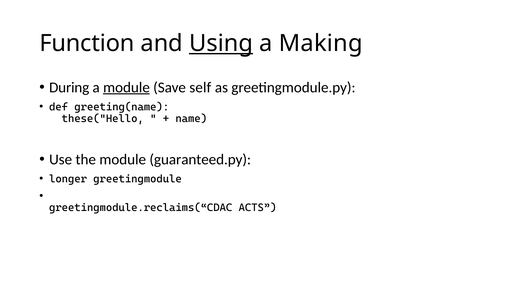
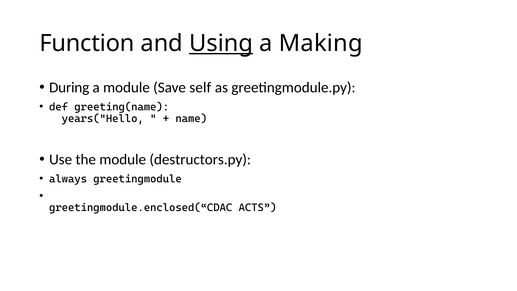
module underline: present -> none (126, 87)
these("Hello: these("Hello -> years("Hello (103, 118)
guaranteed.py: guaranteed.py -> destructors.py (200, 159)
longer: longer -> always (68, 179)
greetingmodule.reclaims(“CDAC: greetingmodule.reclaims(“CDAC -> greetingmodule.enclosed(“CDAC (141, 207)
